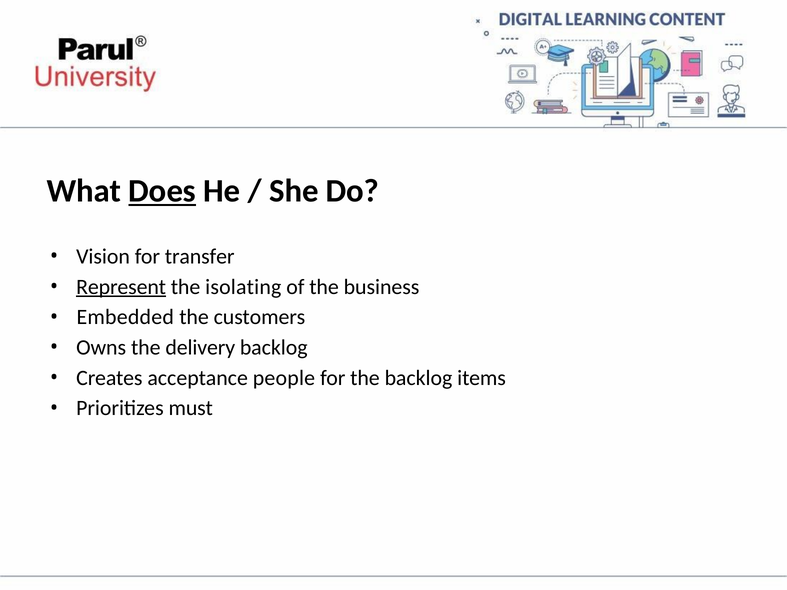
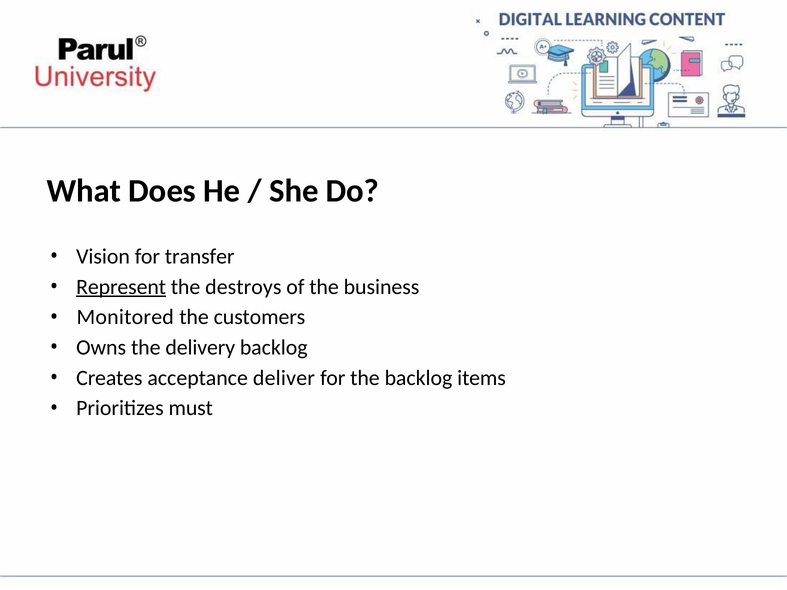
Does underline: present -> none (162, 191)
isolating: isolating -> destroys (243, 287)
Embedded: Embedded -> Monitored (125, 317)
people: people -> deliver (284, 378)
